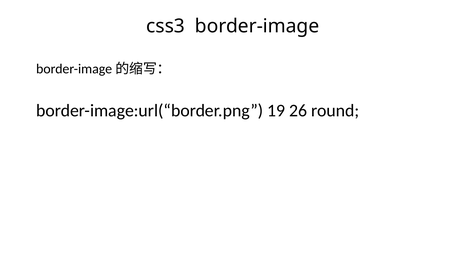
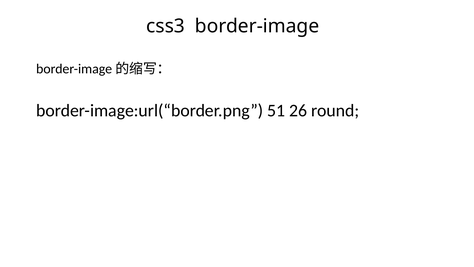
19: 19 -> 51 (276, 111)
